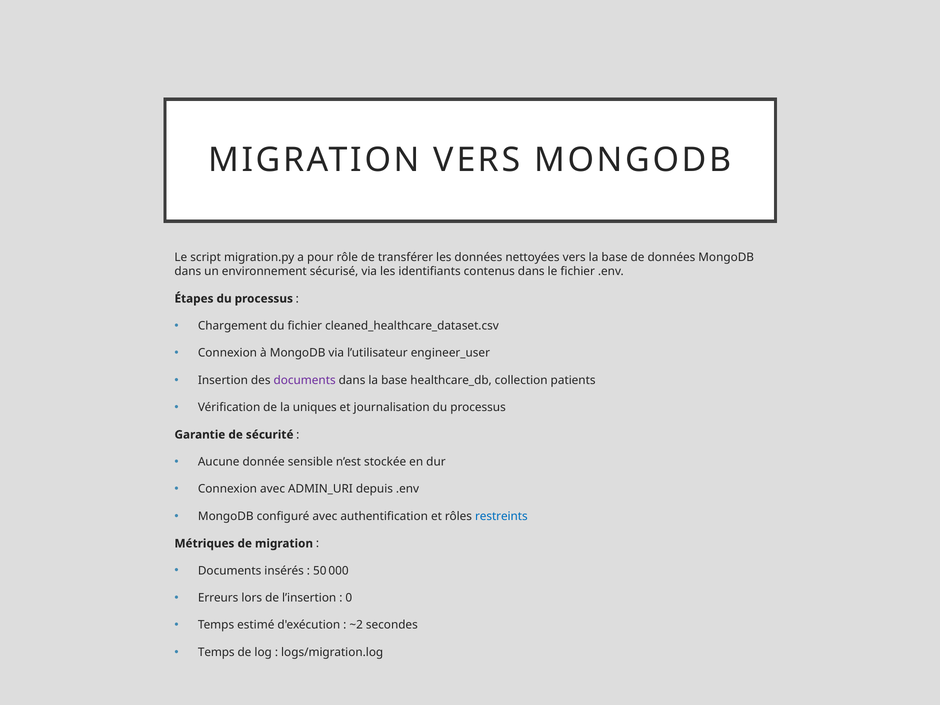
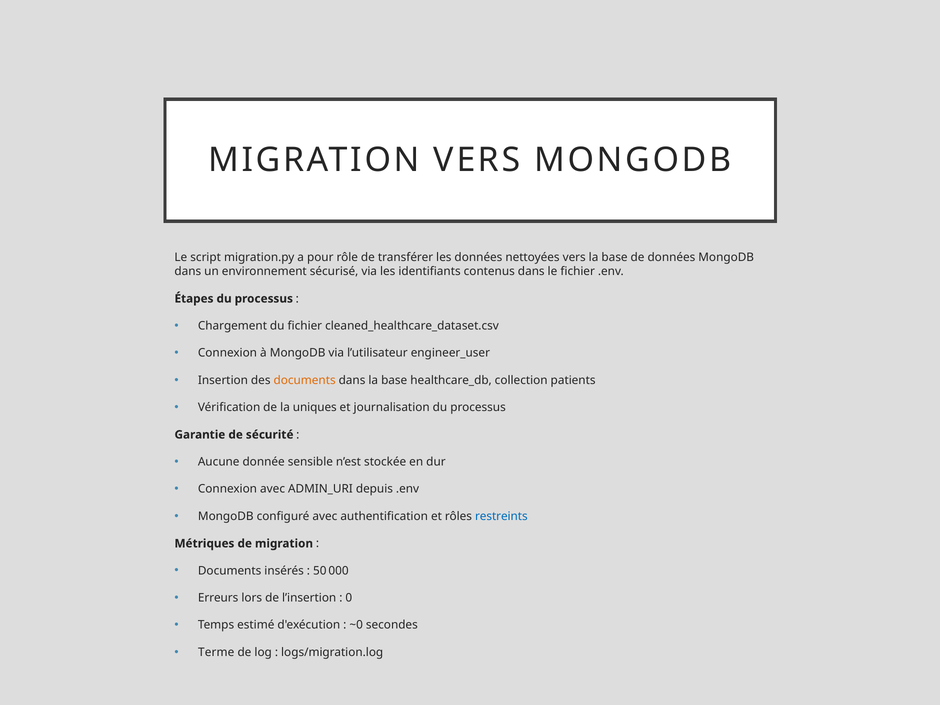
documents colour: purple -> orange (305, 380)
~2: ~2 -> ~0 (356, 625)
Temps: Temps -> Terme (216, 652)
